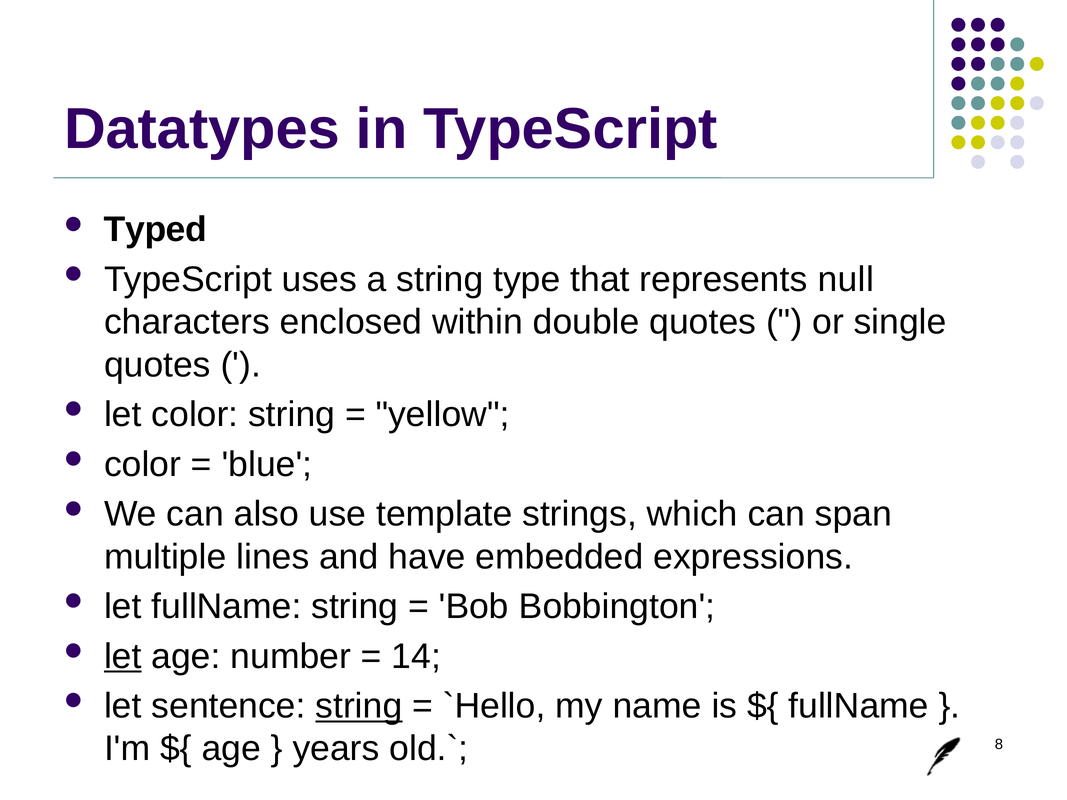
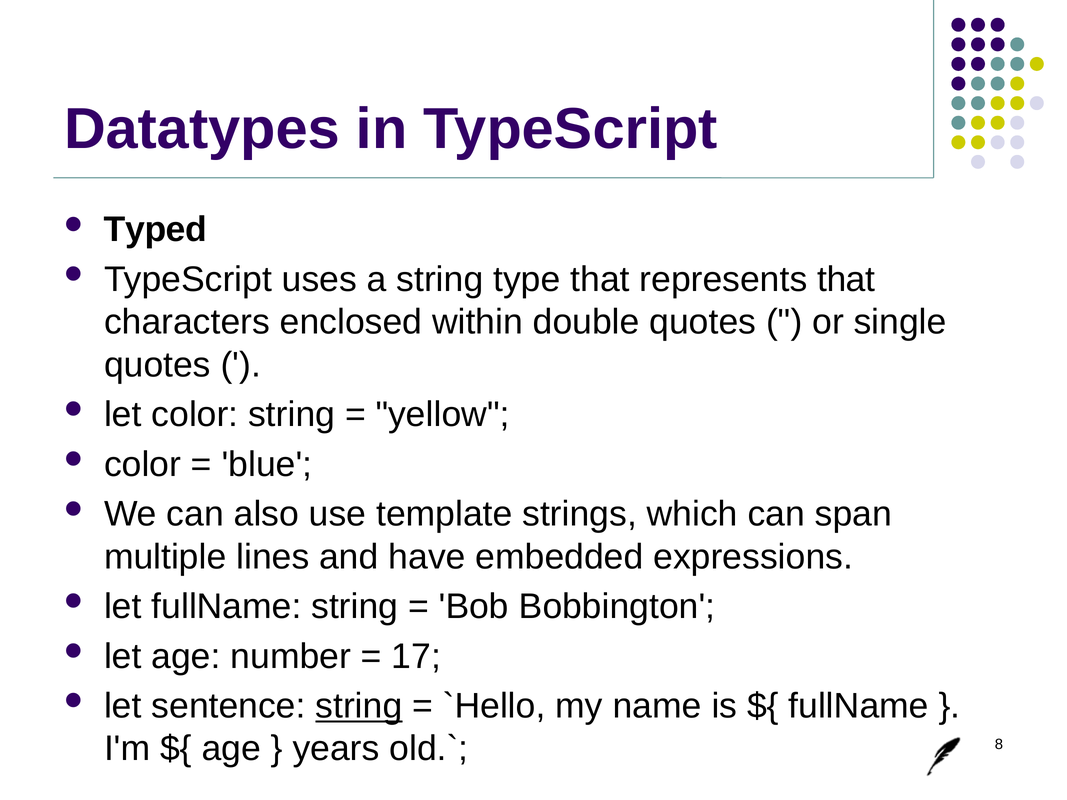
represents null: null -> that (846, 280)
let underline: present -> none (123, 657)
14: 14 -> 17 (416, 657)
